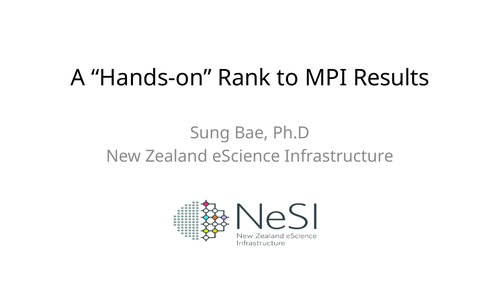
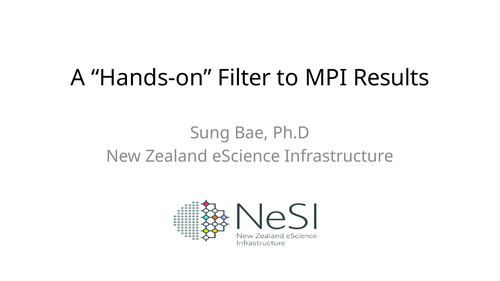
Rank: Rank -> Filter (244, 78)
